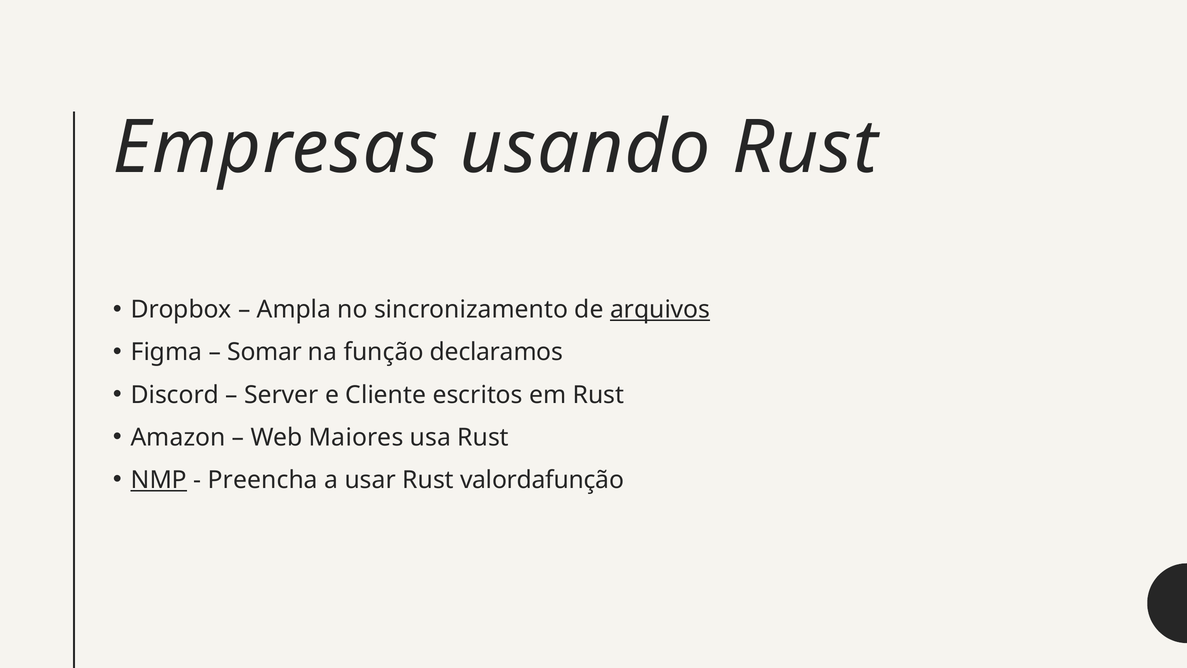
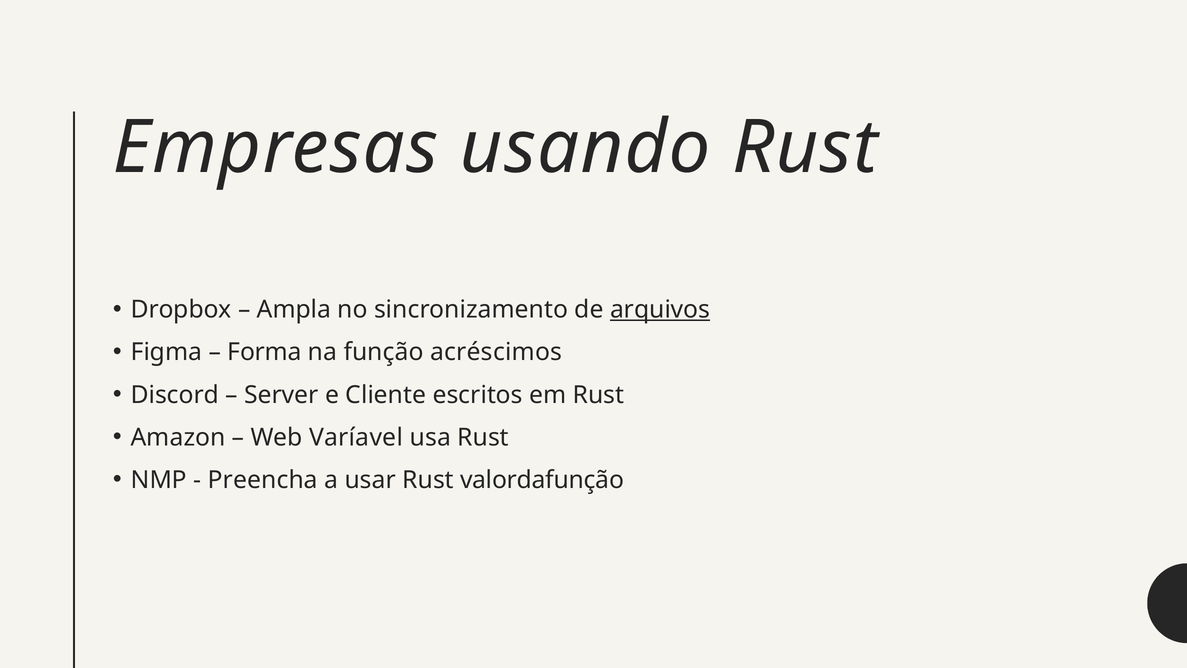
Somar: Somar -> Forma (265, 352)
declaramos: declaramos -> acréscimos (496, 352)
Maiores: Maiores -> Varíavel (356, 437)
NMP underline: present -> none (159, 480)
